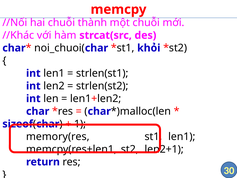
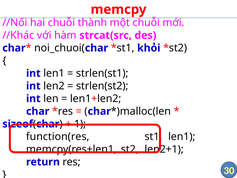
memory(res: memory(res -> function(res (58, 136)
